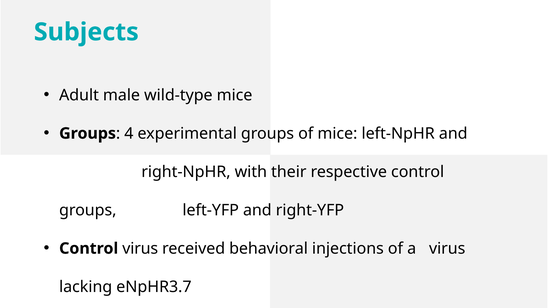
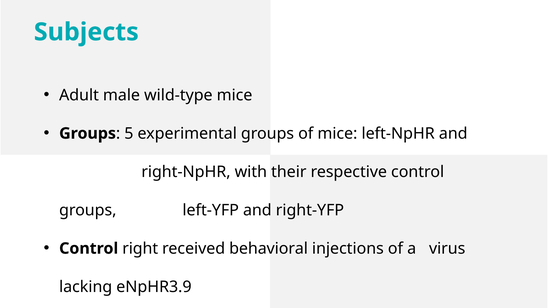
4: 4 -> 5 (129, 134)
Control virus: virus -> right (140, 249)
eNpHR3.7: eNpHR3.7 -> eNpHR3.9 (154, 287)
